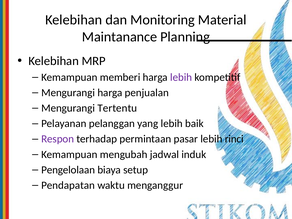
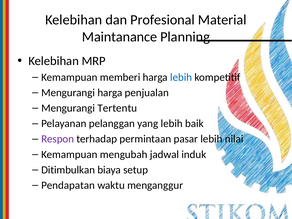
Monitoring: Monitoring -> Profesional (163, 20)
lebih colour: purple -> blue (181, 77)
rinci: rinci -> nilai (234, 139)
Pengelolaan: Pengelolaan -> Ditimbulkan (68, 170)
